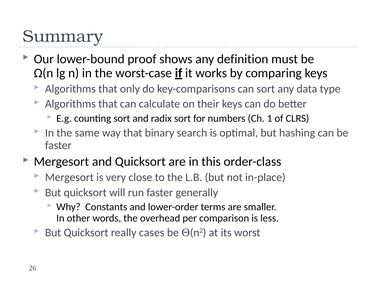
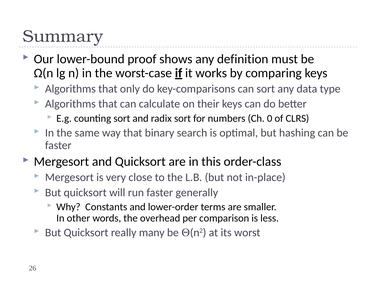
1: 1 -> 0 (270, 118)
cases: cases -> many (152, 233)
